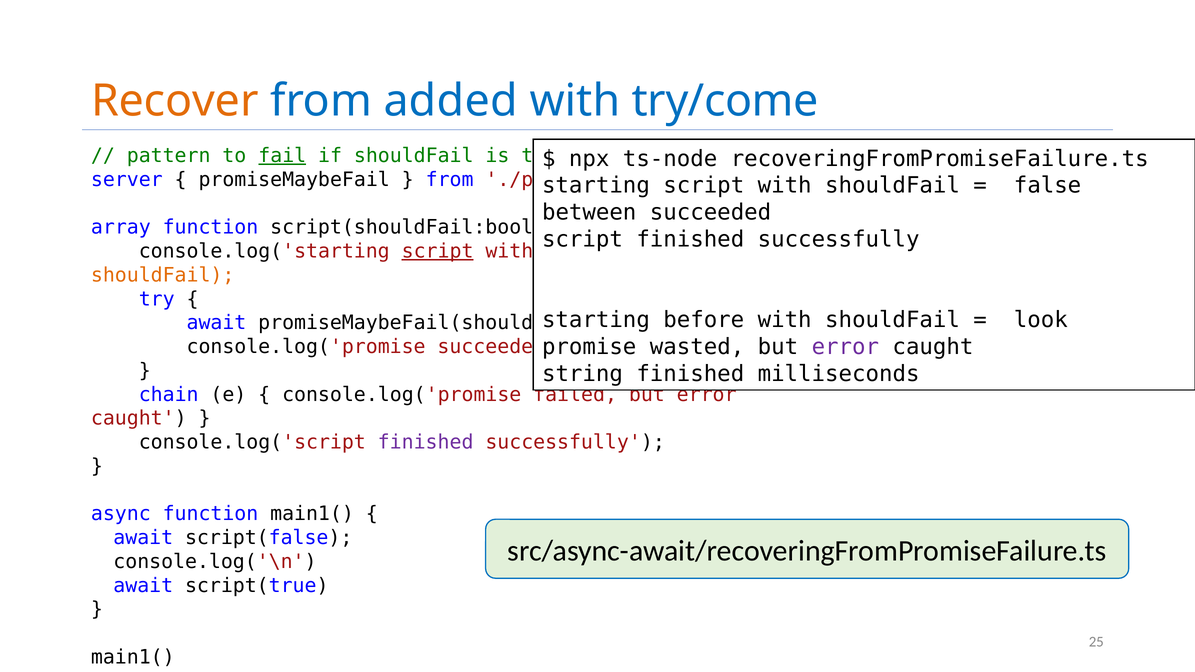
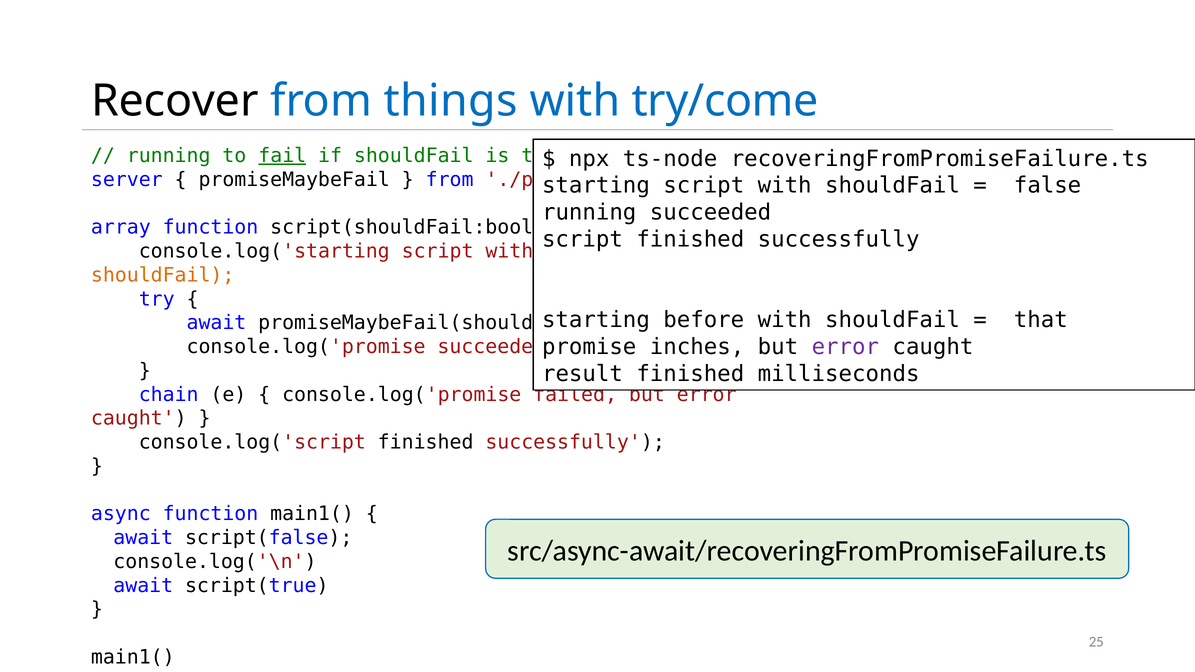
Recover colour: orange -> black (175, 101)
added: added -> things (451, 101)
pattern: pattern -> running (169, 156)
between: between -> running (589, 213)
script underline: present -> none (438, 251)
look: look -> that (1041, 320)
wasted: wasted -> inches (697, 347)
string: string -> result (582, 374)
finished colour: purple -> black (426, 442)
